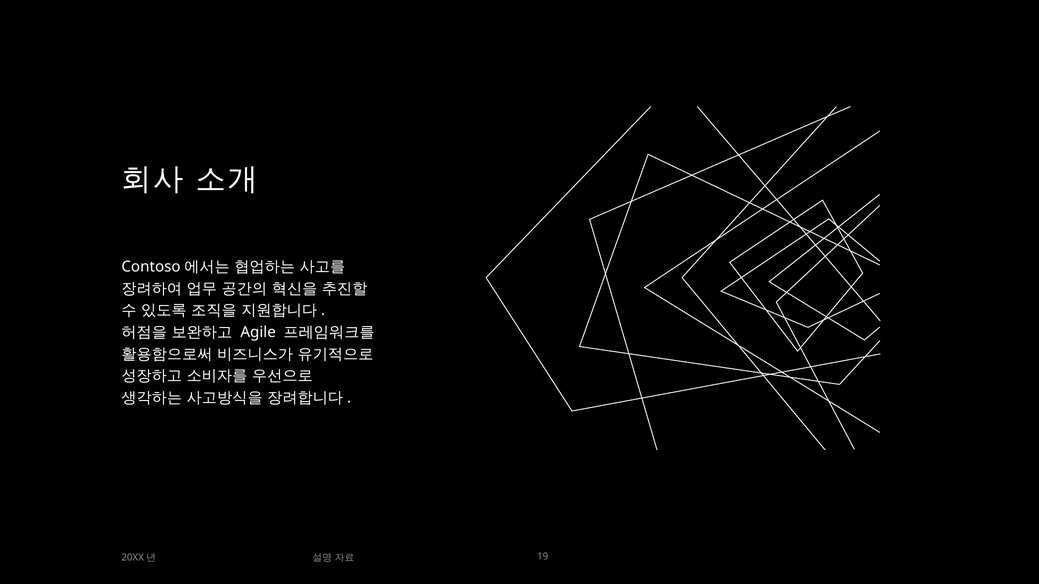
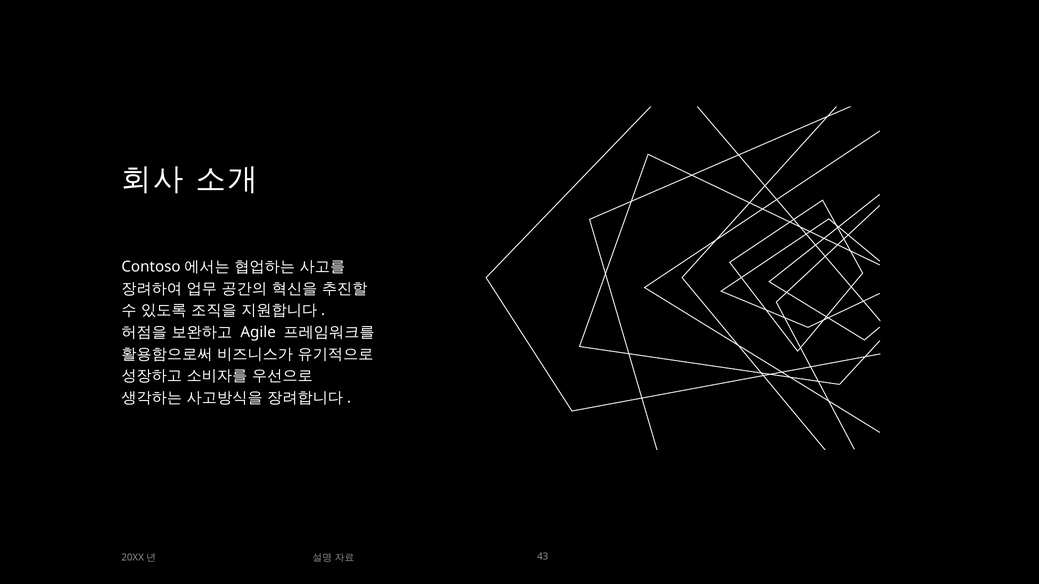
19: 19 -> 43 (543, 557)
